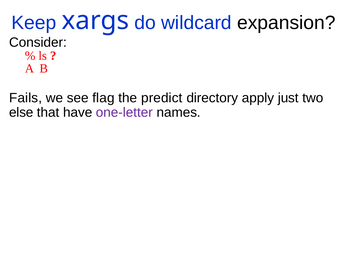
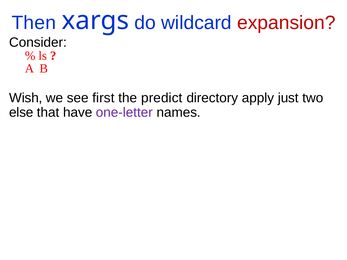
Keep: Keep -> Then (34, 23)
expansion colour: black -> red (286, 23)
Fails: Fails -> Wish (26, 98)
flag: flag -> first (103, 98)
